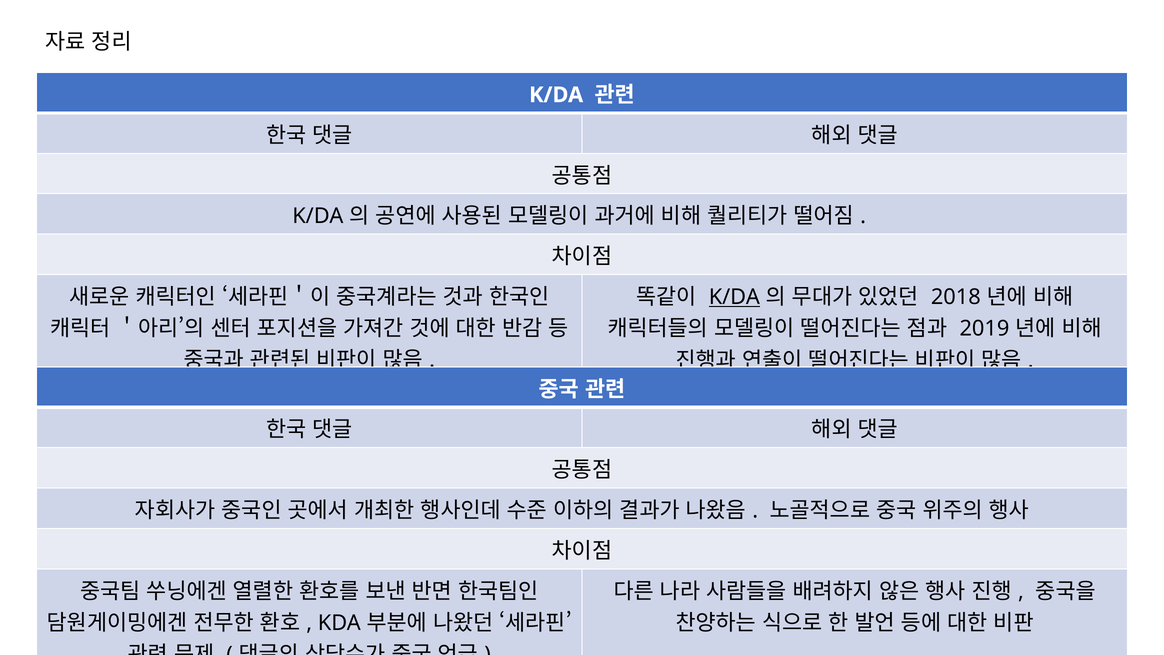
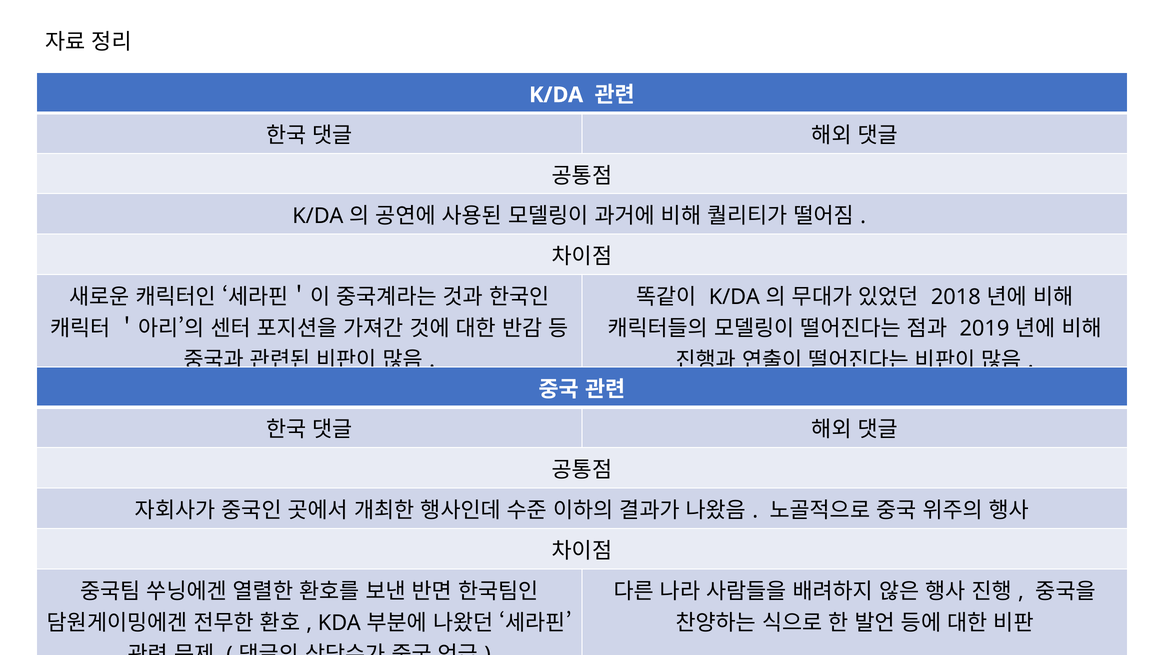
K/DA underline: present -> none (734, 297)
